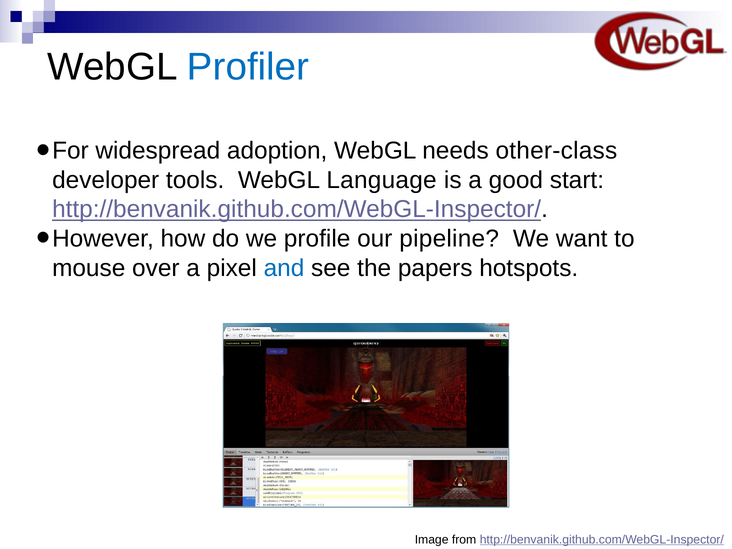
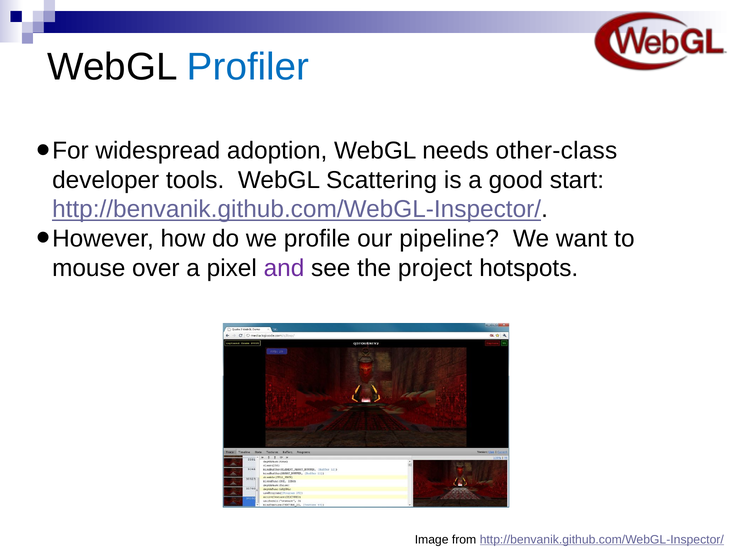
Language: Language -> Scattering (382, 180)
and colour: blue -> purple (284, 268)
papers: papers -> project (435, 268)
